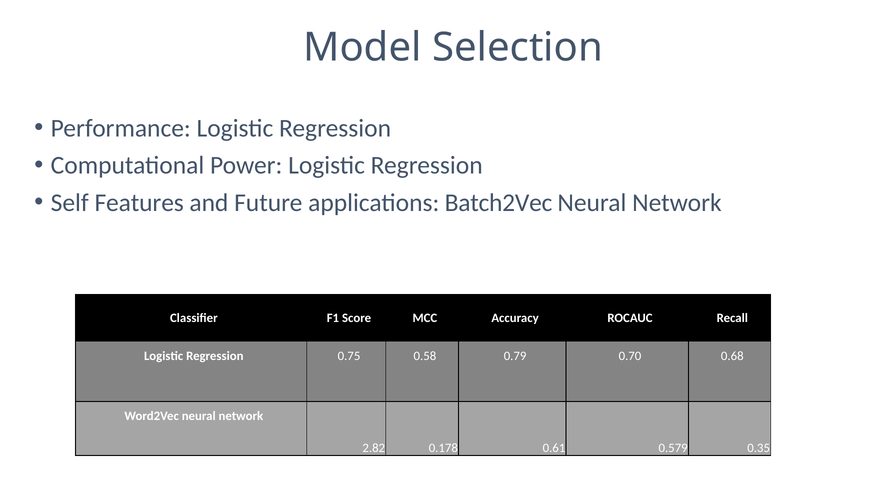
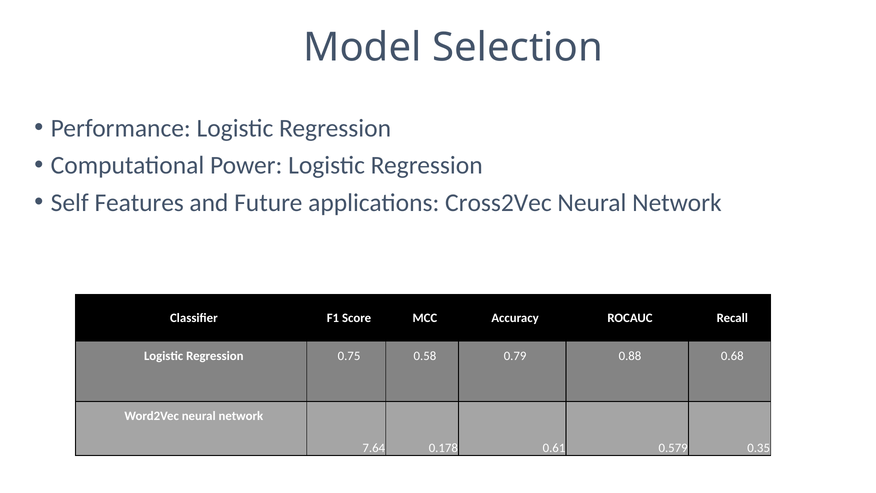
Batch2Vec: Batch2Vec -> Cross2Vec (498, 203)
0.70: 0.70 -> 0.88 (630, 356)
2.82: 2.82 -> 7.64 (374, 448)
